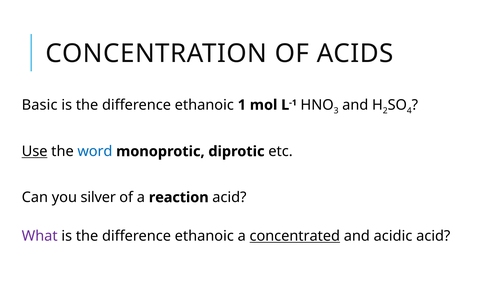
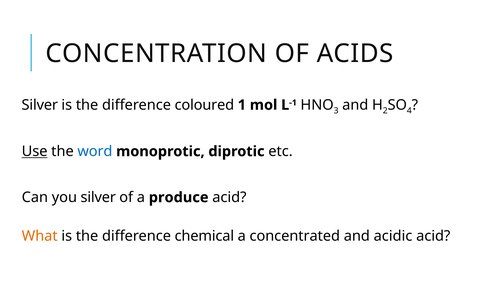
Basic: Basic -> Silver (40, 105)
ethanoic: ethanoic -> coloured (204, 105)
reaction: reaction -> produce (179, 197)
What colour: purple -> orange (40, 236)
ethanoic: ethanoic -> chemical (204, 236)
concentrated underline: present -> none (295, 236)
